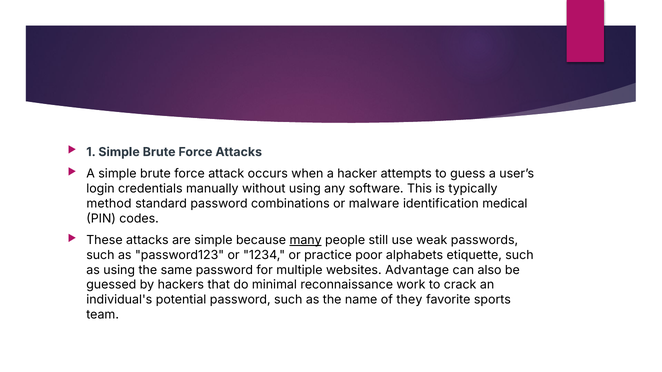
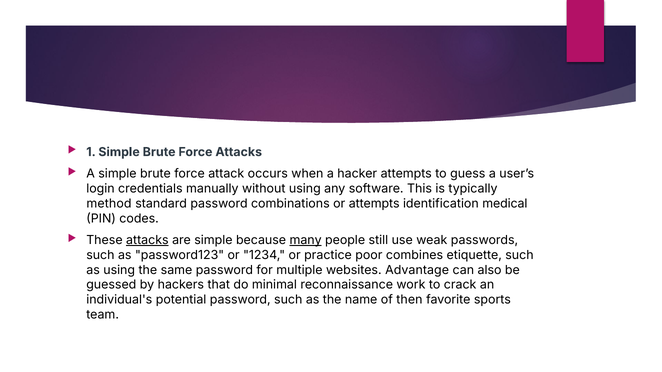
or malware: malware -> attempts (374, 204)
attacks underline: none -> present (147, 240)
alphabets: alphabets -> combines (415, 255)
they: they -> then (409, 300)
